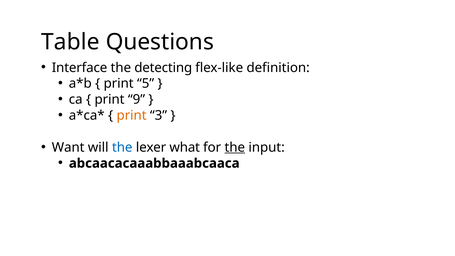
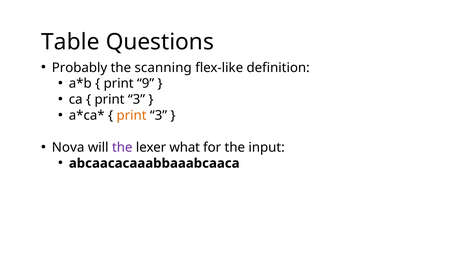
Interface: Interface -> Probably (79, 68)
detecting: detecting -> scanning (163, 68)
5: 5 -> 9 (146, 84)
9: 9 -> 3 (137, 100)
Want: Want -> Nova (68, 147)
the colour: blue -> purple (122, 147)
the underline: present -> none (235, 147)
